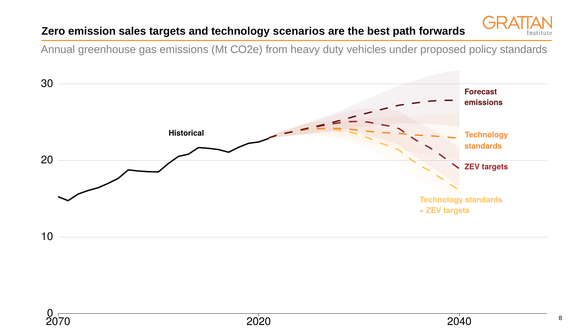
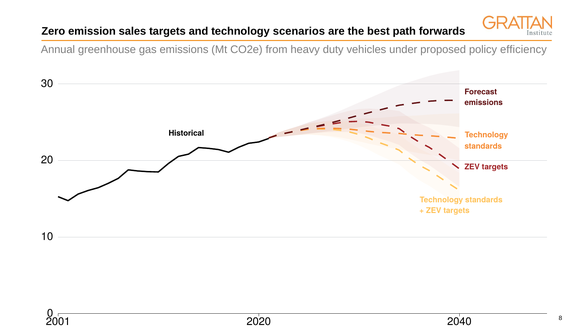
policy standards: standards -> efficiency (523, 49)
2070: 2070 -> 2001 (58, 322)
